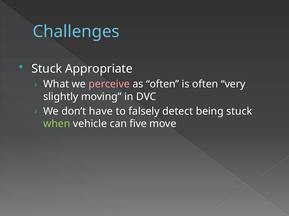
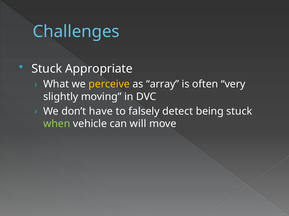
perceive colour: pink -> yellow (109, 84)
as often: often -> array (163, 84)
five: five -> will (138, 124)
